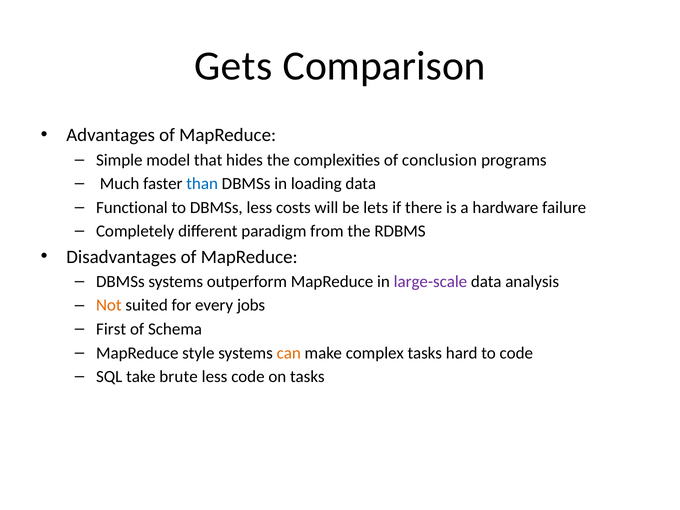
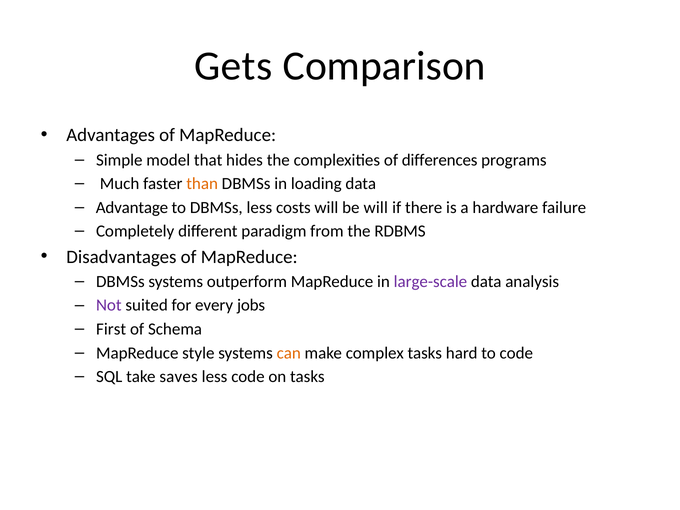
conclusion: conclusion -> differences (440, 160)
than colour: blue -> orange (202, 184)
Functional: Functional -> Advantage (132, 207)
be lets: lets -> will (376, 207)
Not colour: orange -> purple (109, 305)
brute: brute -> saves (179, 377)
